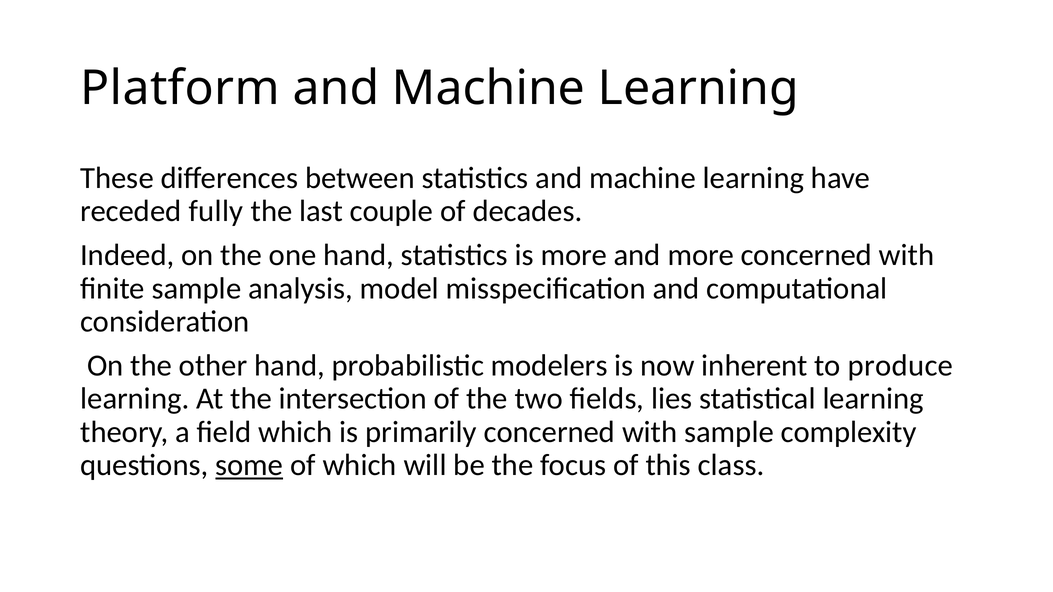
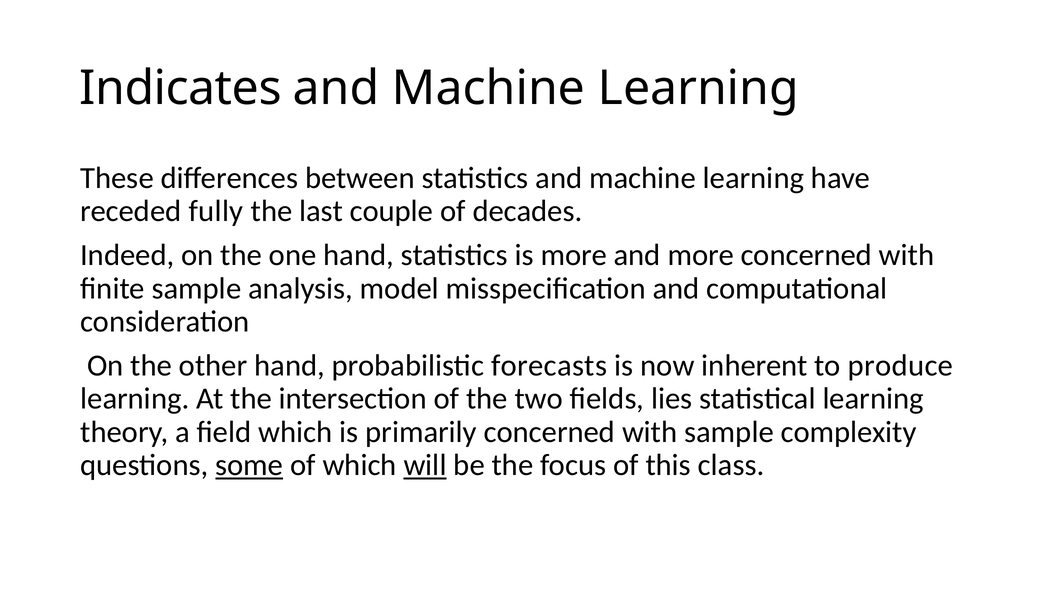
Platform: Platform -> Indicates (181, 88)
modelers: modelers -> forecasts (549, 366)
will underline: none -> present (425, 465)
